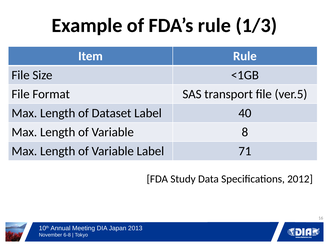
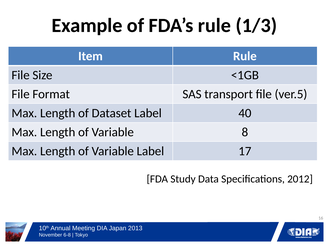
71: 71 -> 17 (245, 151)
